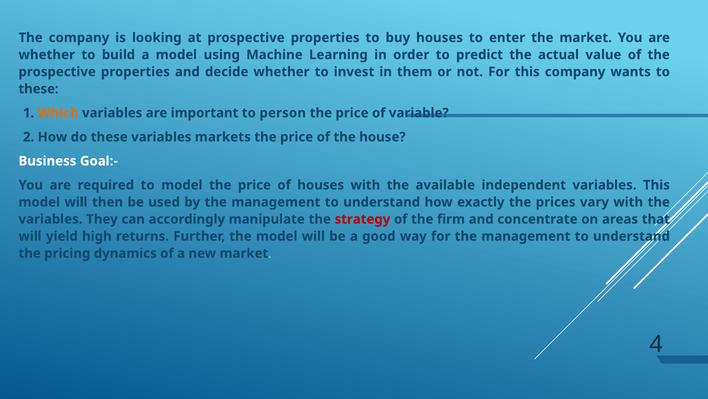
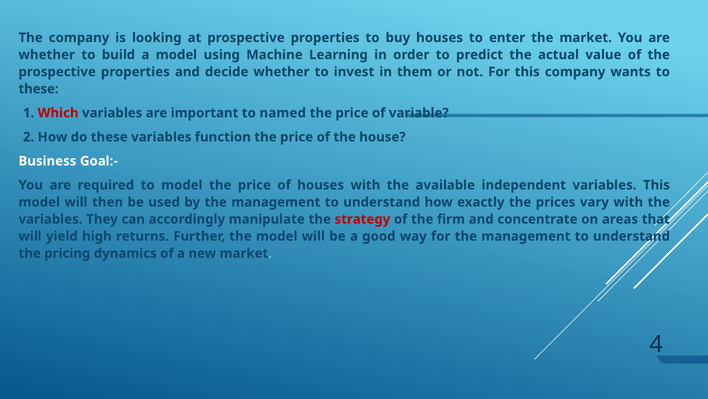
Which colour: orange -> red (58, 113)
person: person -> named (283, 113)
markets: markets -> function (223, 137)
